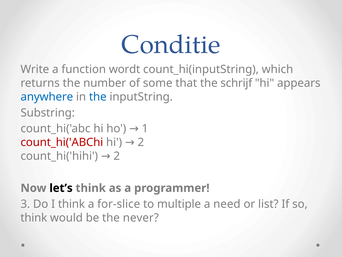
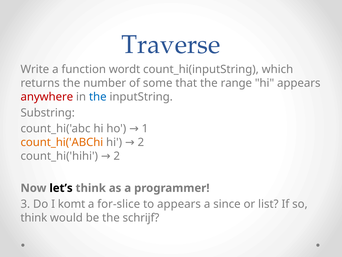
Conditie: Conditie -> Traverse (171, 45)
schrijf: schrijf -> range (236, 83)
anywhere colour: blue -> red (47, 97)
count_hi('ABChi colour: red -> orange (62, 142)
I think: think -> komt (72, 204)
to multiple: multiple -> appears (179, 204)
need: need -> since (227, 204)
never: never -> schrijf (141, 217)
